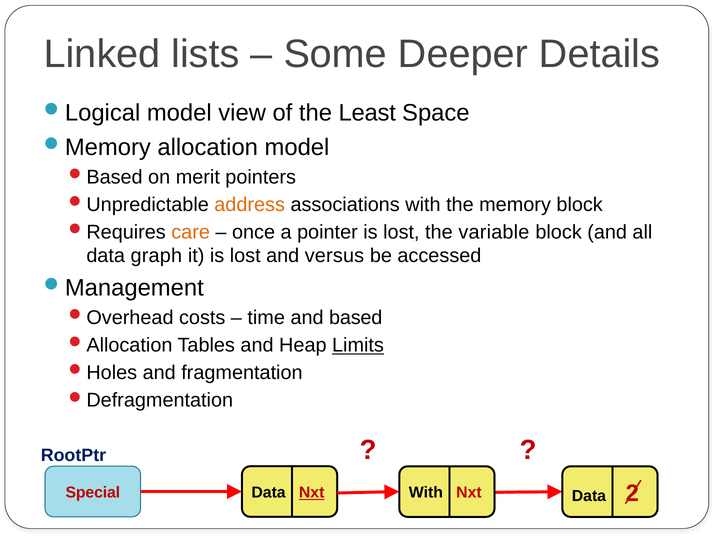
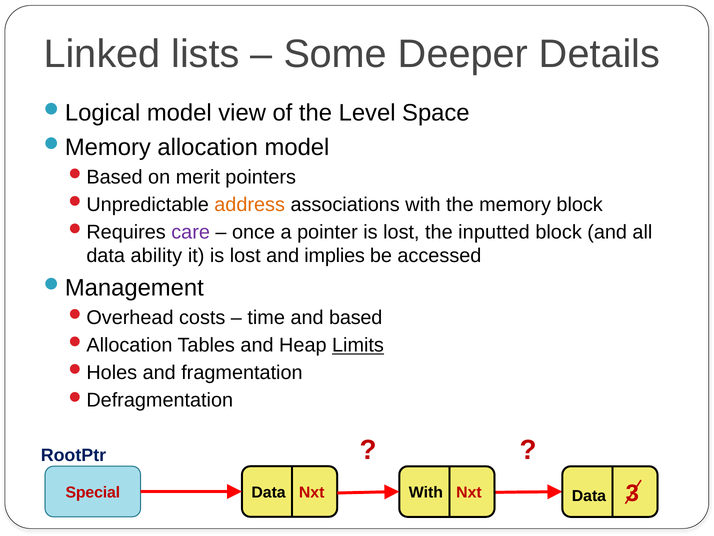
Least: Least -> Level (367, 113)
care colour: orange -> purple (191, 232)
variable: variable -> inputted (494, 232)
graph: graph -> ability (156, 256)
versus: versus -> implies (335, 256)
Nxt underline: present -> none (312, 492)
2: 2 -> 3 (632, 493)
